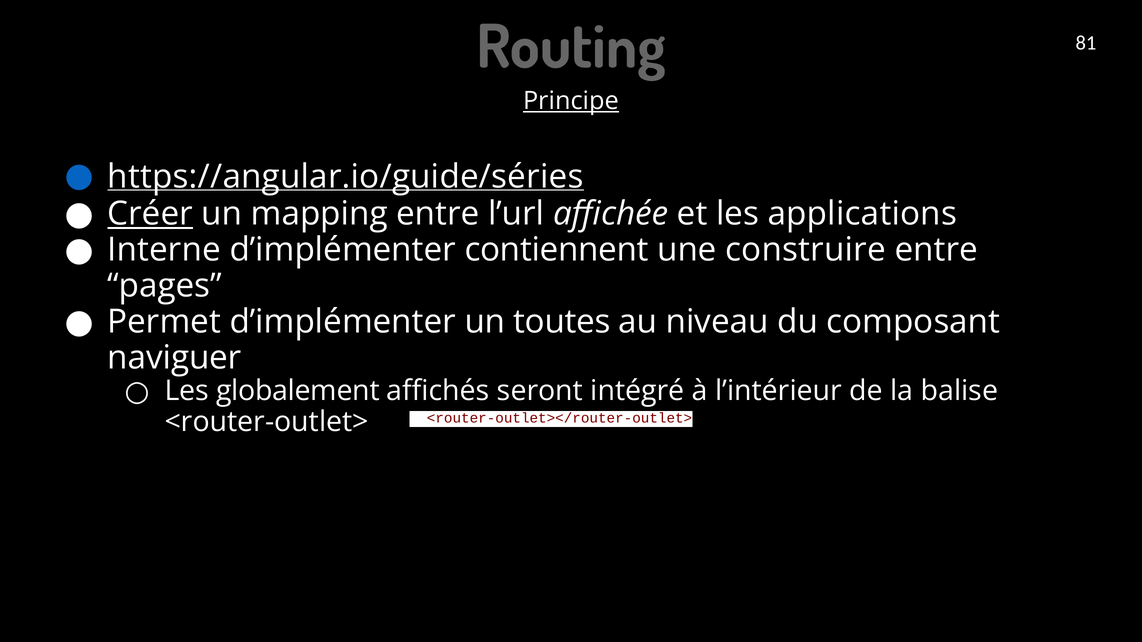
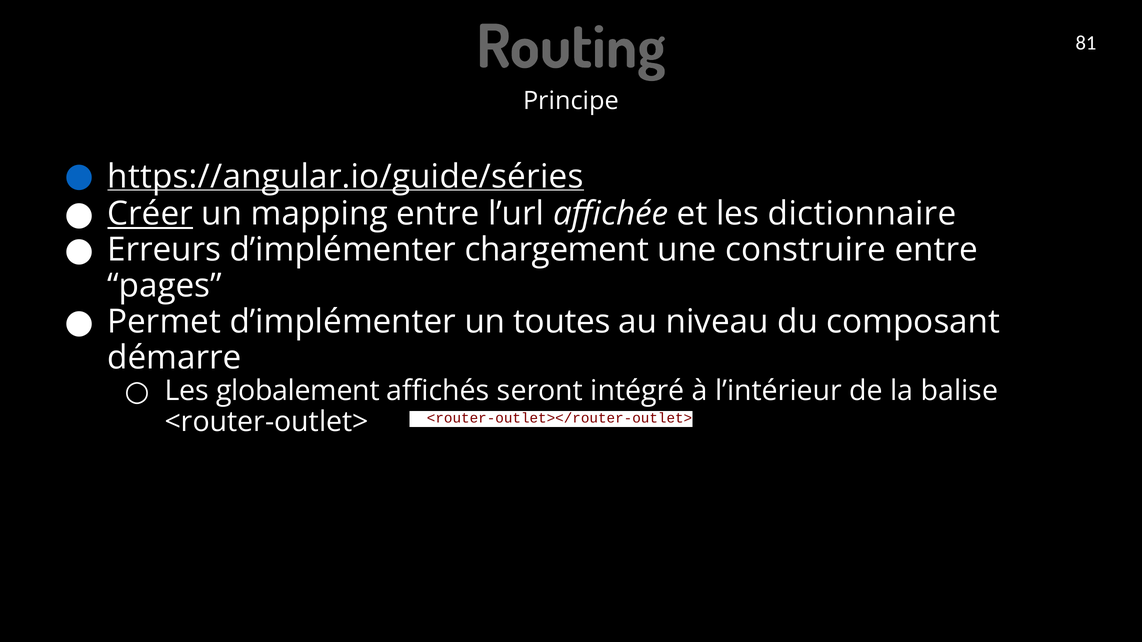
Principe underline: present -> none (571, 101)
applications: applications -> dictionnaire (862, 214)
Interne: Interne -> Erreurs (164, 250)
contiennent: contiennent -> chargement (557, 250)
naviguer: naviguer -> démarre (174, 358)
